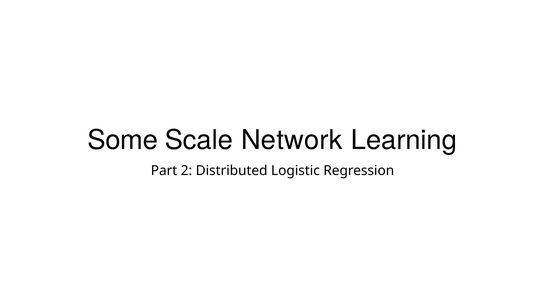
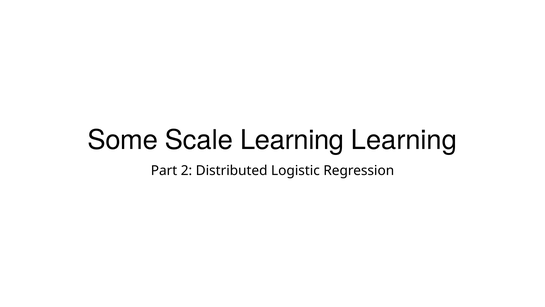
Scale Network: Network -> Learning (292, 140)
